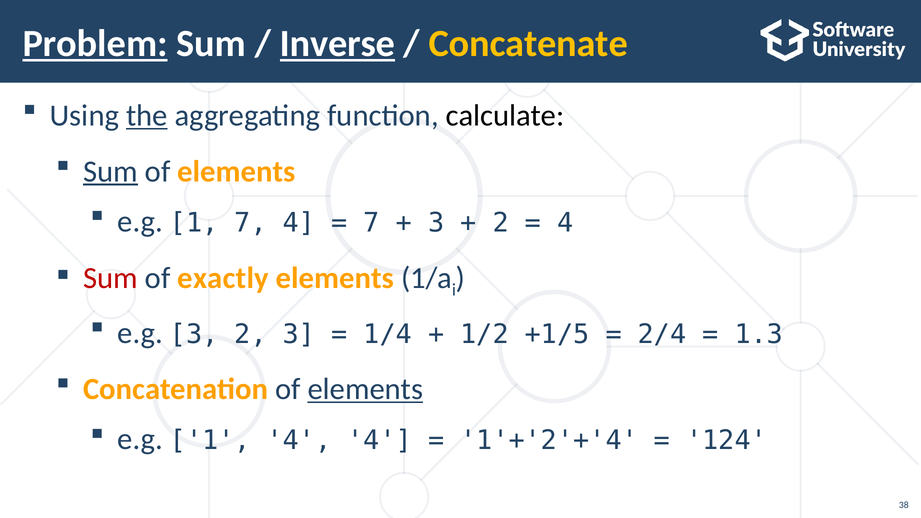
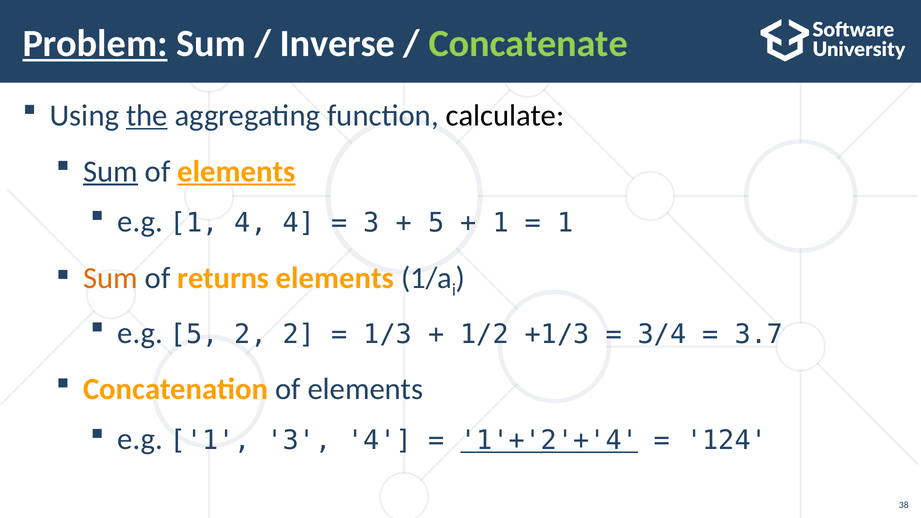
Inverse underline: present -> none (337, 44)
Concatenate colour: yellow -> light green (528, 44)
elements underline: none -> present (236, 171)
1 7: 7 -> 4 (251, 223)
7: 7 -> 3 (372, 223)
3: 3 -> 5 (436, 223)
2: 2 -> 1 (501, 223)
4: 4 -> 1 (565, 223)
Sum colour: red -> orange (111, 278)
exactly: exactly -> returns (223, 278)
e.g 3: 3 -> 5 (194, 334)
2 3: 3 -> 2 (299, 334)
1/4: 1/4 -> 1/3 (388, 334)
+1/5: +1/5 -> +1/3 (557, 334)
2/4: 2/4 -> 3/4 (662, 334)
1.3: 1.3 -> 3.7 (759, 334)
elements underline: present -> none (365, 389)
1 4: 4 -> 3 (299, 441)
1'+'2'+'4 underline: none -> present (549, 441)
